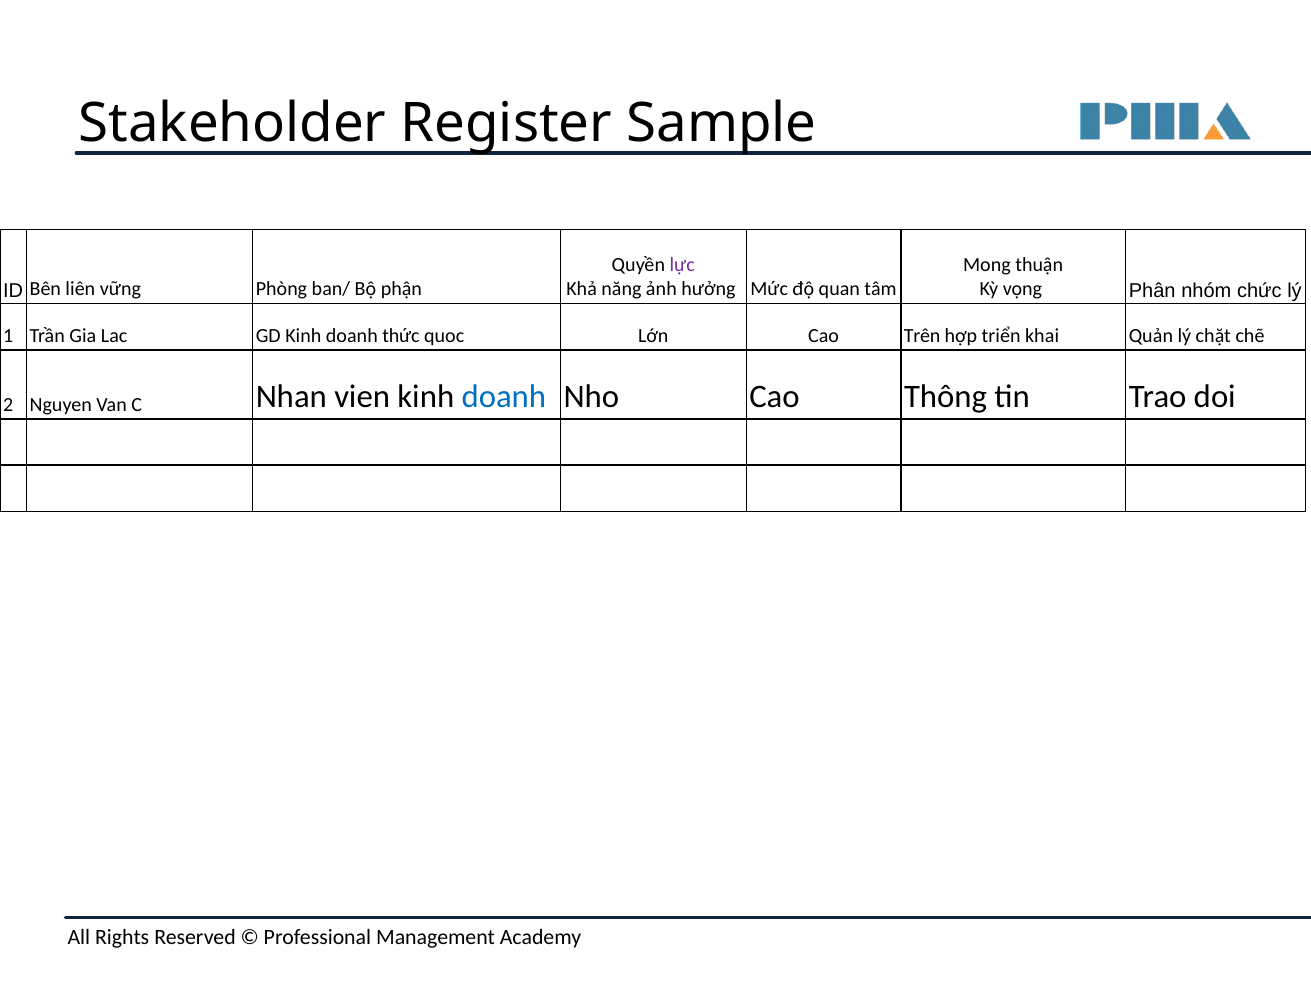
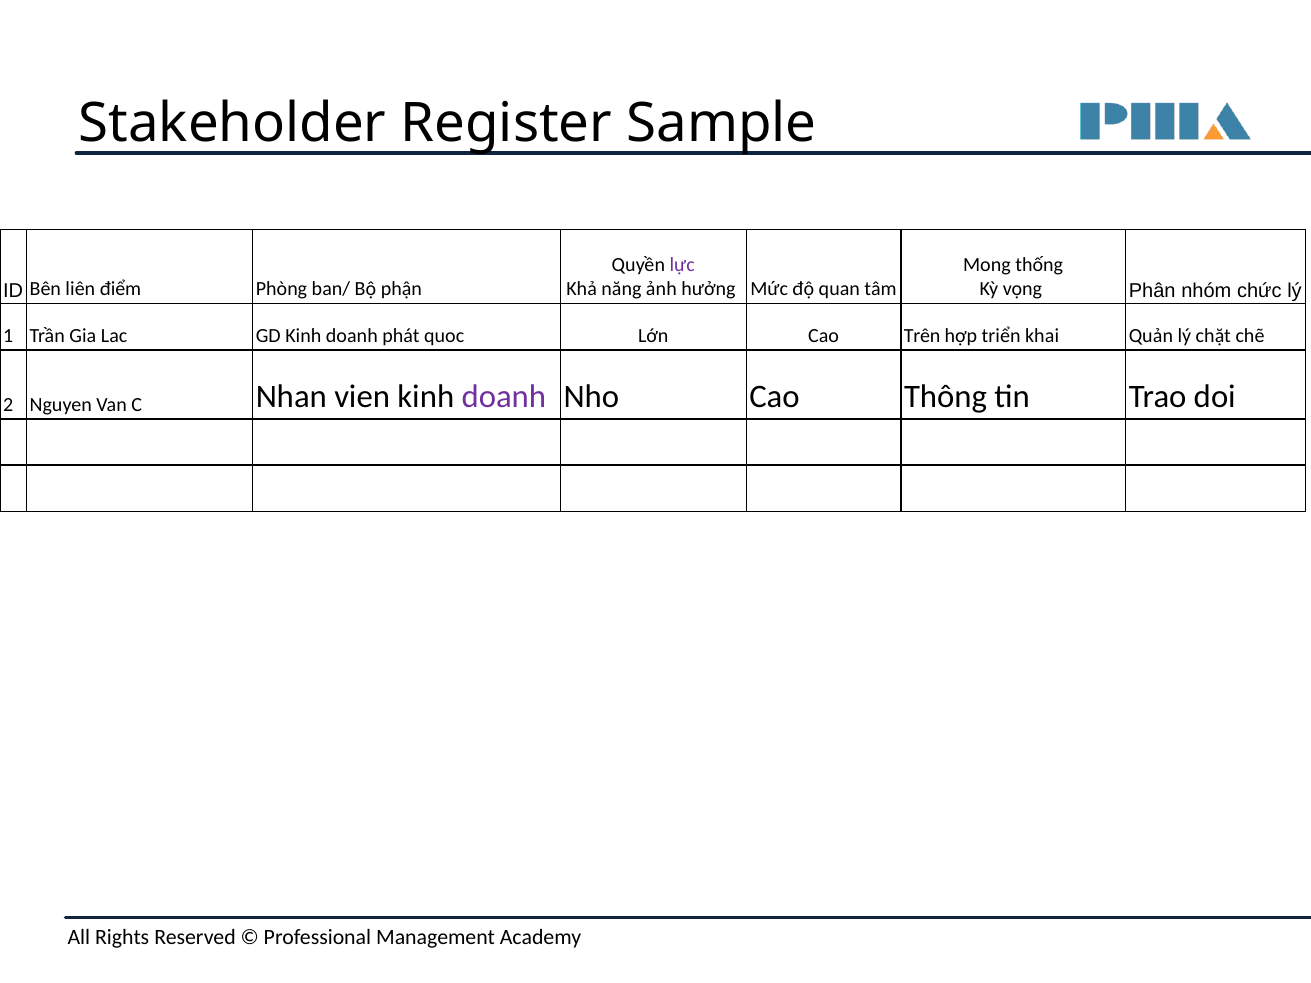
thuận: thuận -> thống (1039, 265)
vững: vững -> điểm (120, 289)
thức: thức -> phát (401, 336)
doanh colour: blue -> purple (504, 397)
